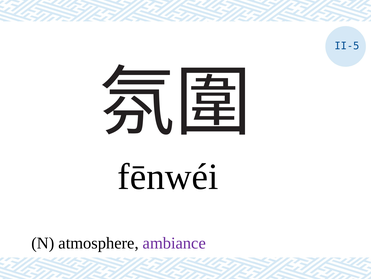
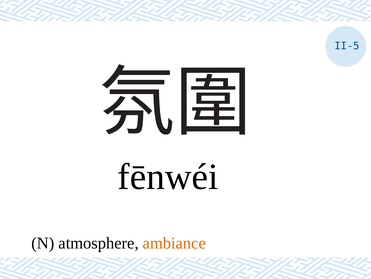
ambiance colour: purple -> orange (174, 243)
